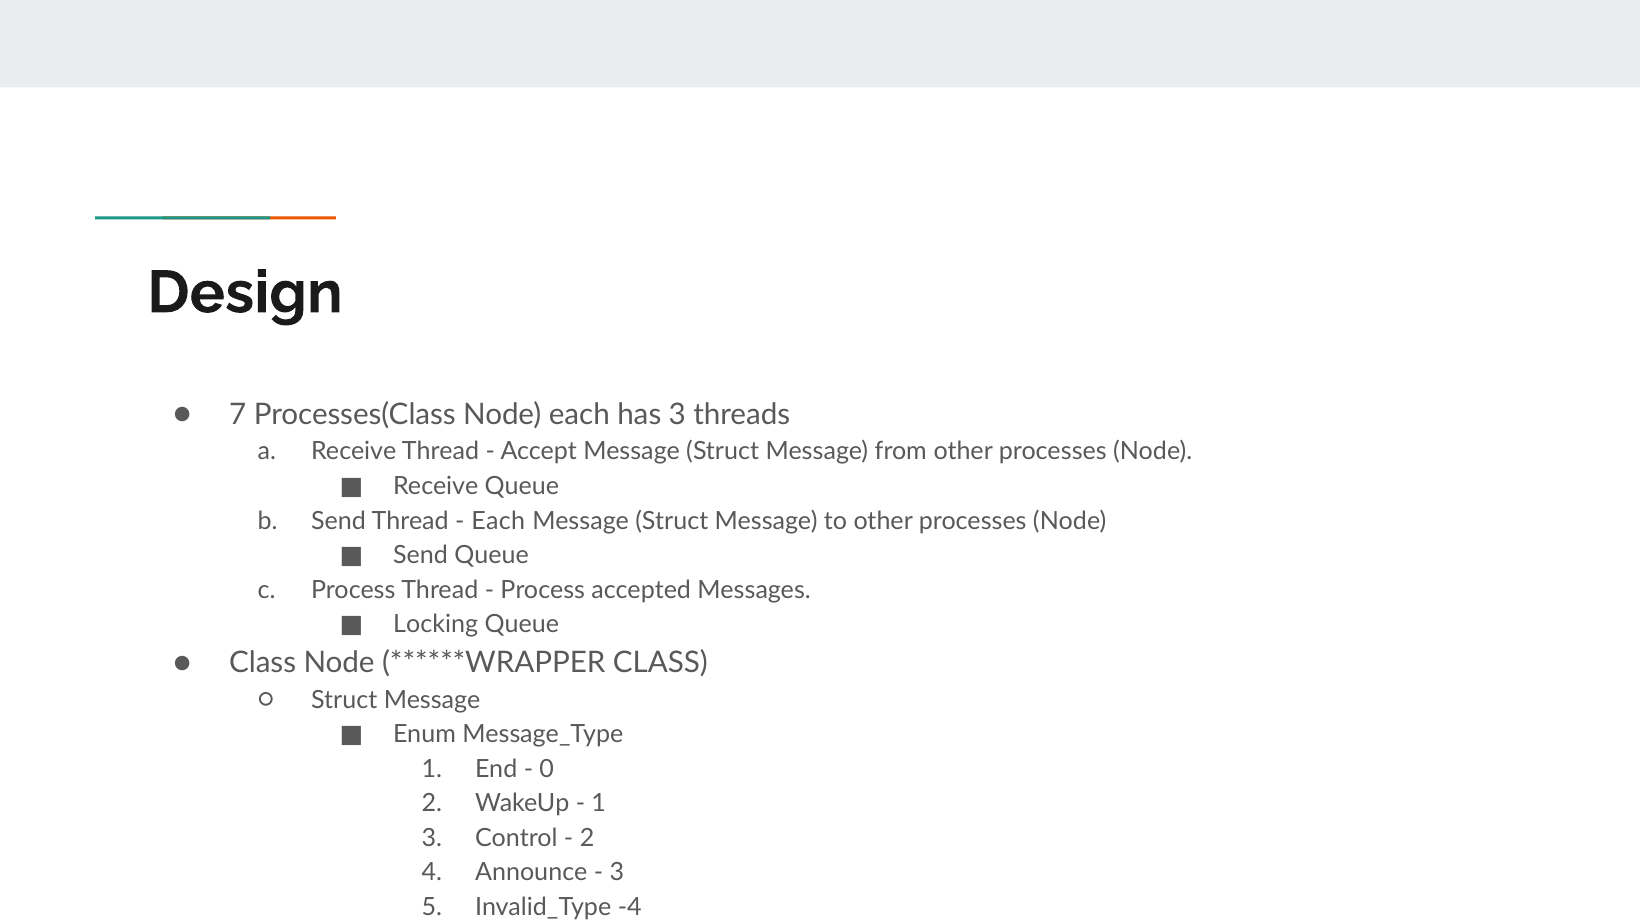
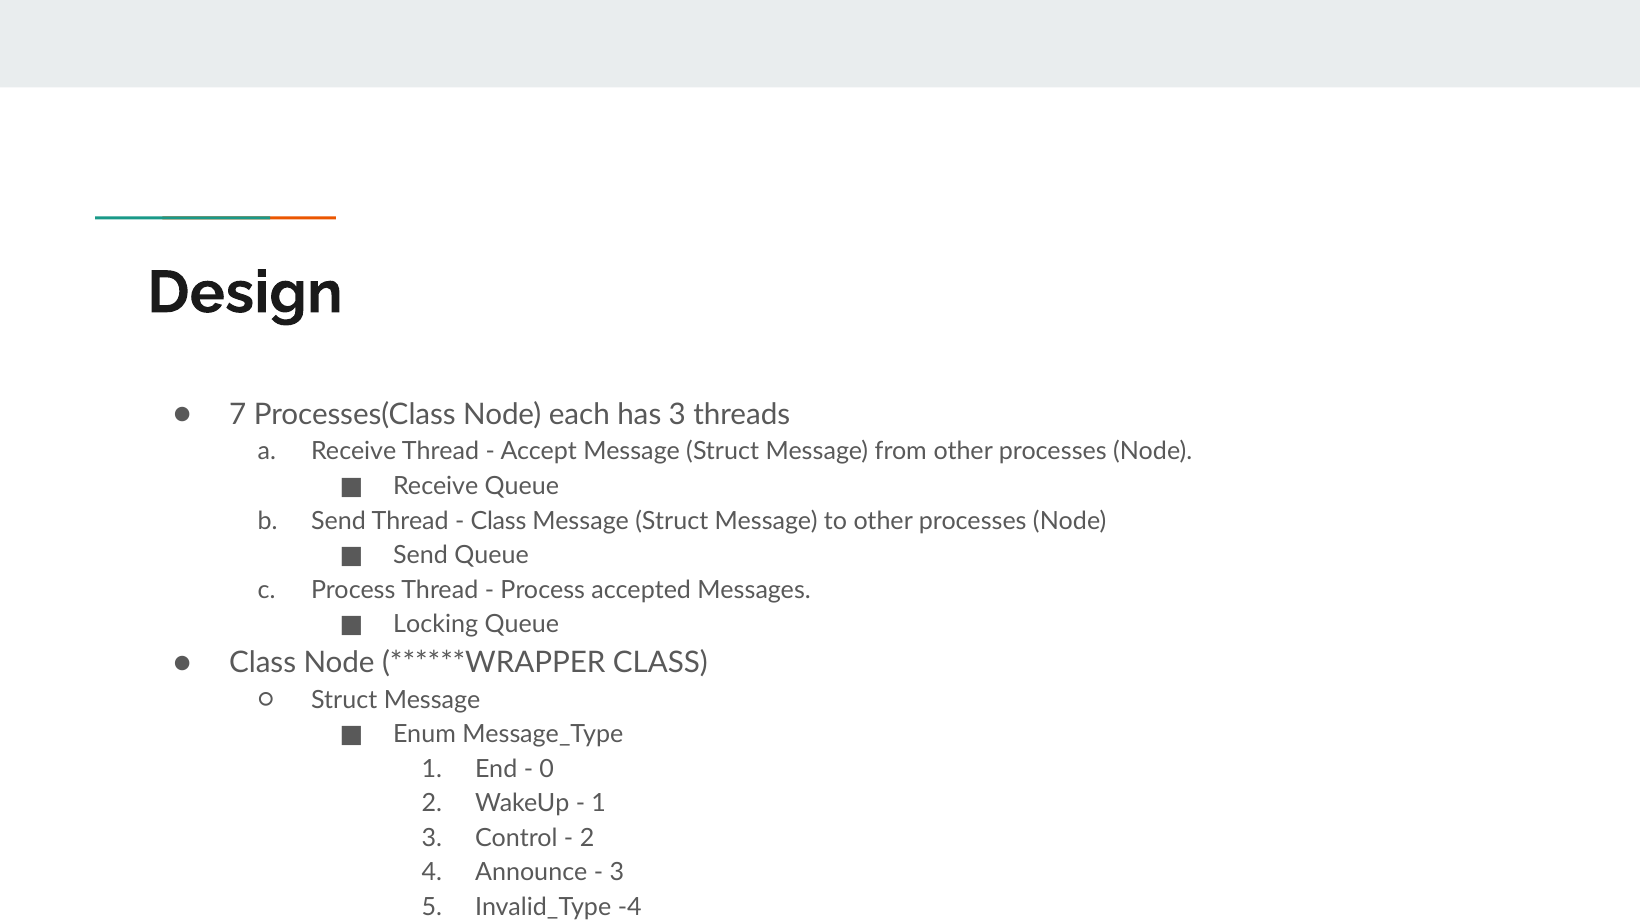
Each: Each -> Class (498, 520)
